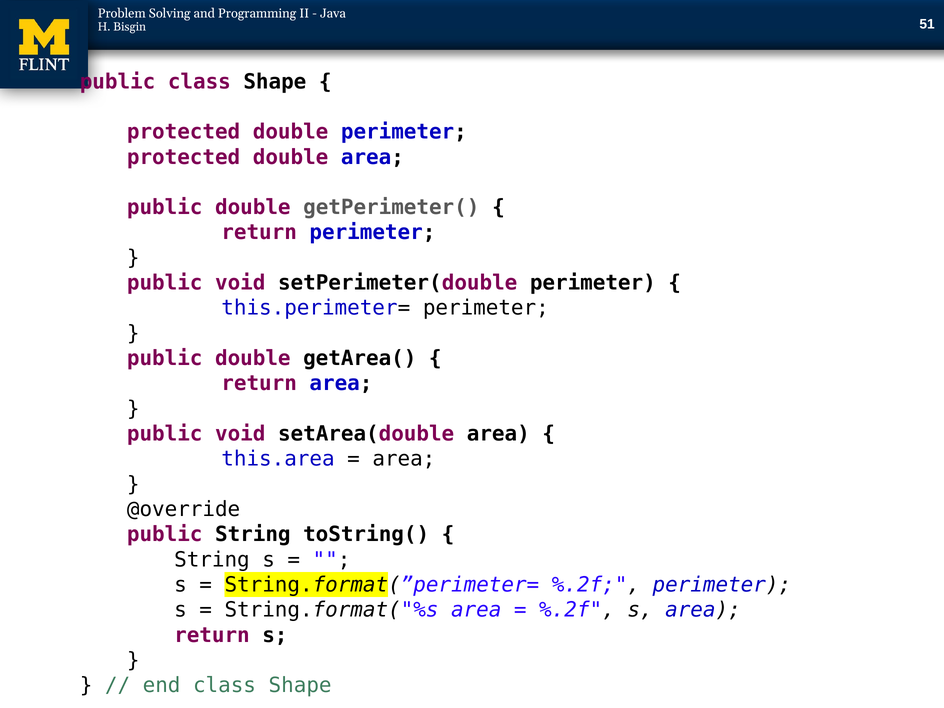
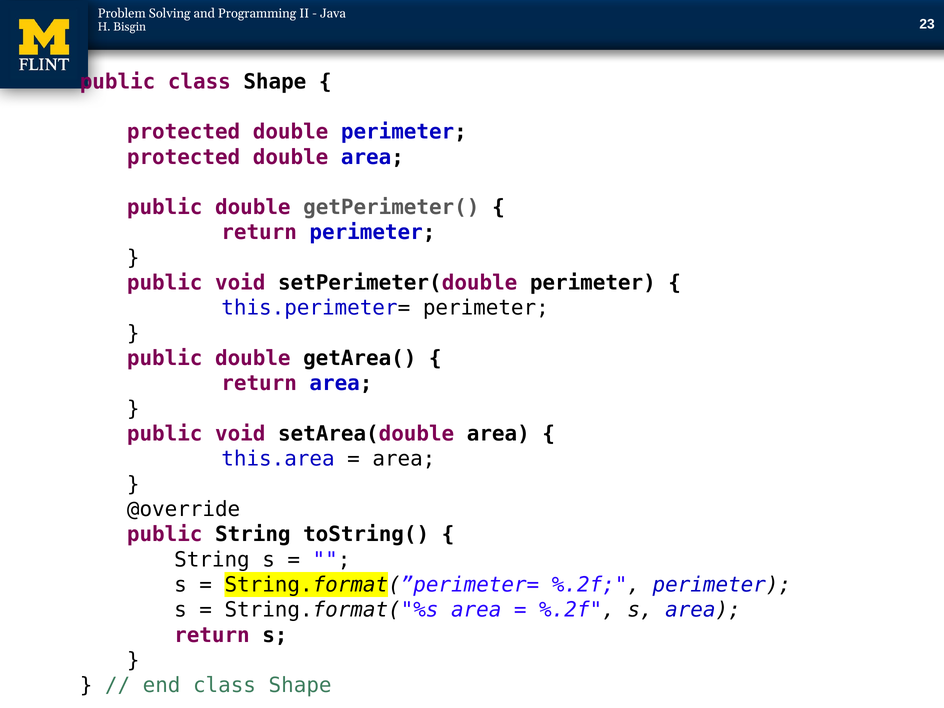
51: 51 -> 23 (927, 24)
